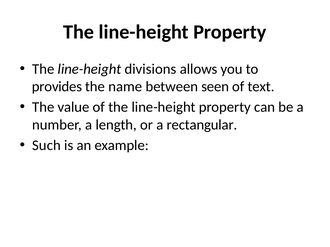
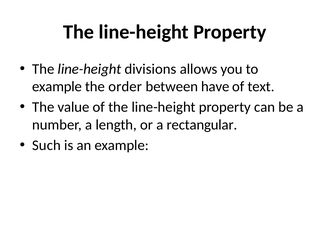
provides: provides -> example (57, 87)
name: name -> order (125, 87)
seen: seen -> have (215, 87)
